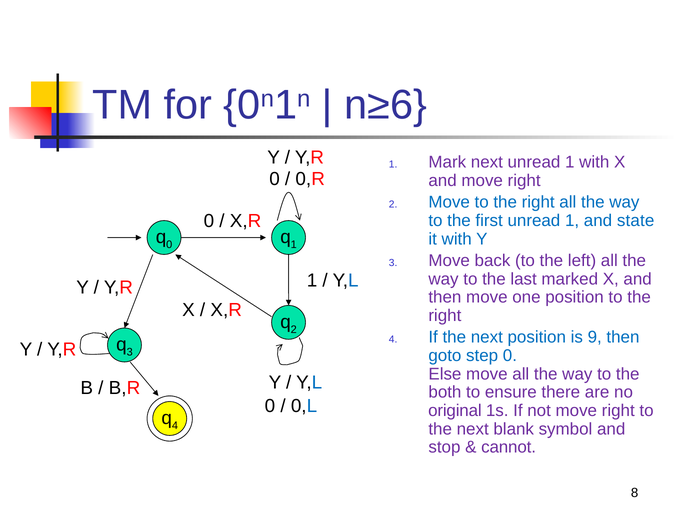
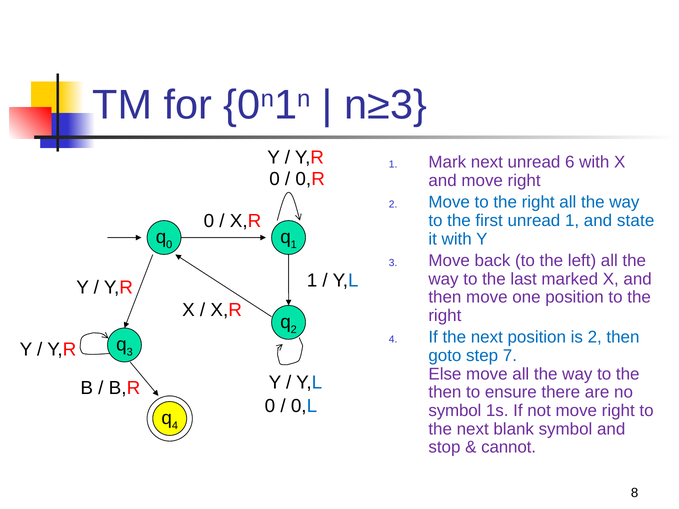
n≥6: n≥6 -> n≥3 (386, 105)
next unread 1: 1 -> 6 (570, 162)
is 9: 9 -> 2 (595, 338)
step 0: 0 -> 7 (510, 356)
both: both -> then (445, 393)
original: original -> symbol (455, 411)
